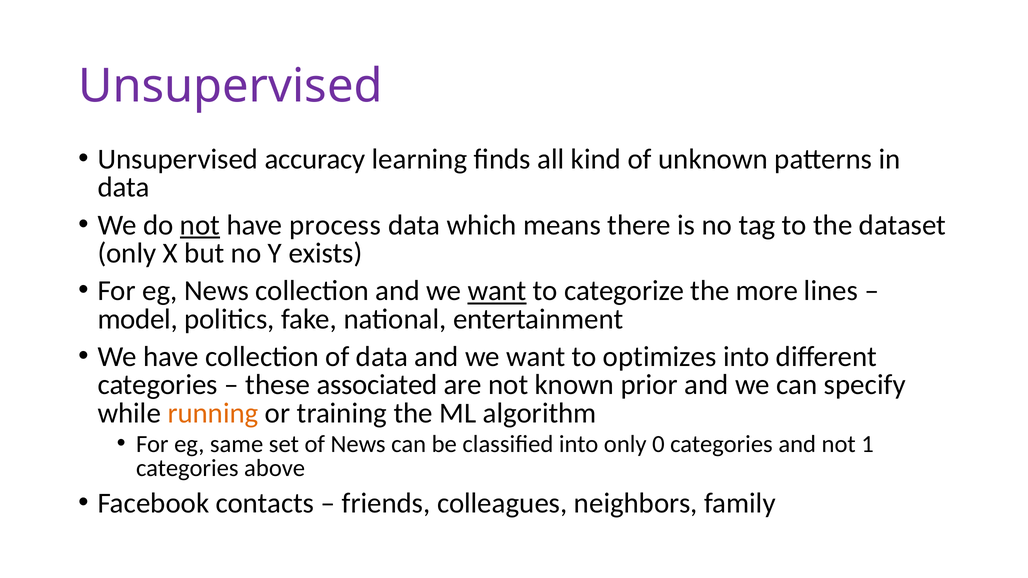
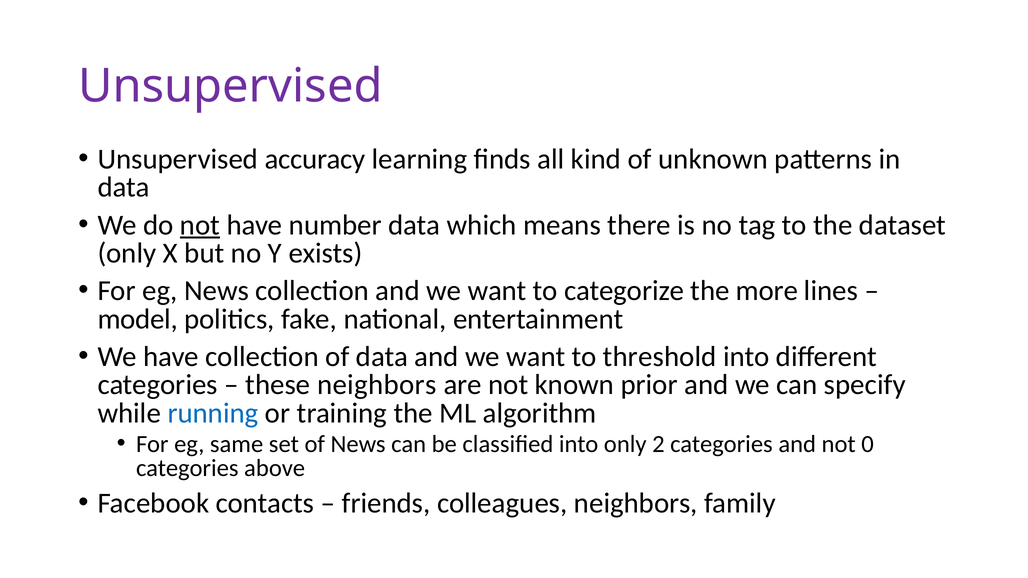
process: process -> number (335, 225)
want underline: present -> none (497, 291)
optimizes: optimizes -> threshold (660, 357)
these associated: associated -> neighbors (377, 385)
running colour: orange -> blue (213, 413)
0: 0 -> 2 (658, 444)
1: 1 -> 0 (868, 444)
